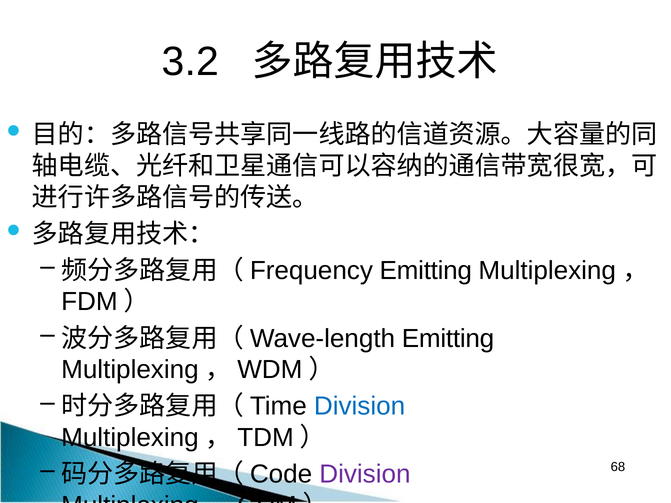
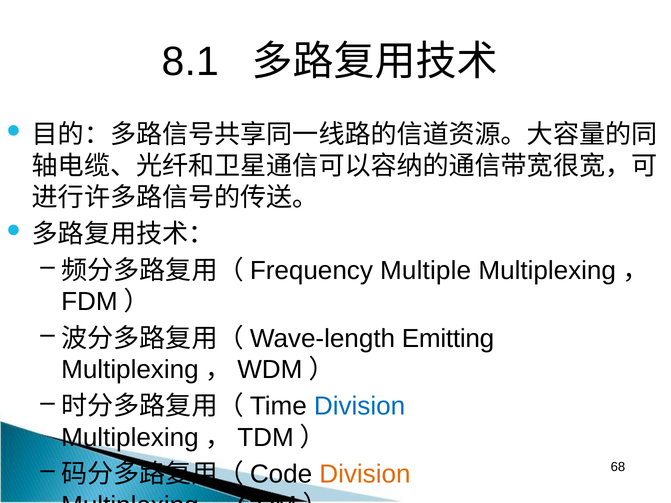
3.2: 3.2 -> 8.1 (190, 62)
Emitting: Emitting -> Multiple (426, 271)
Division colour: purple -> orange (365, 474)
